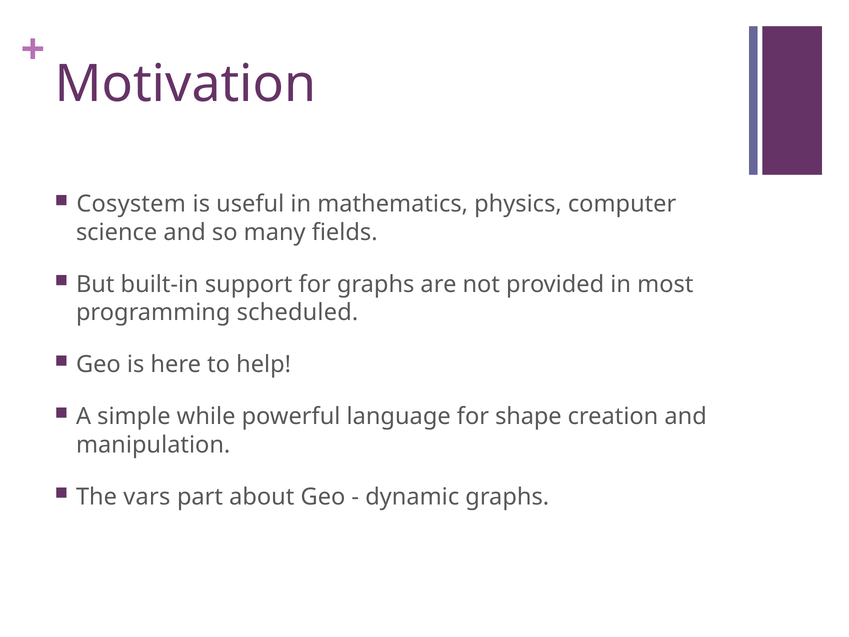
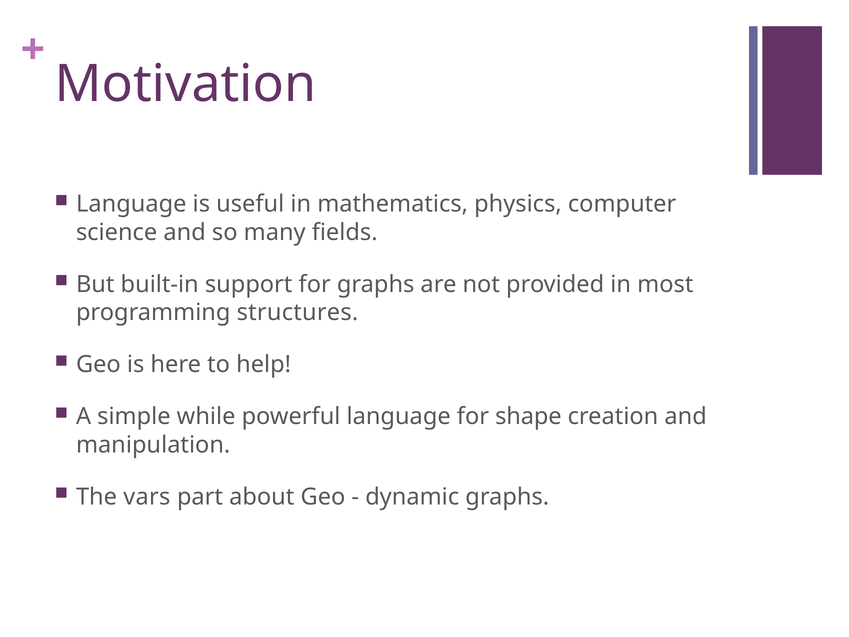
Cosystem: Cosystem -> Language (131, 204)
scheduled: scheduled -> structures (297, 313)
